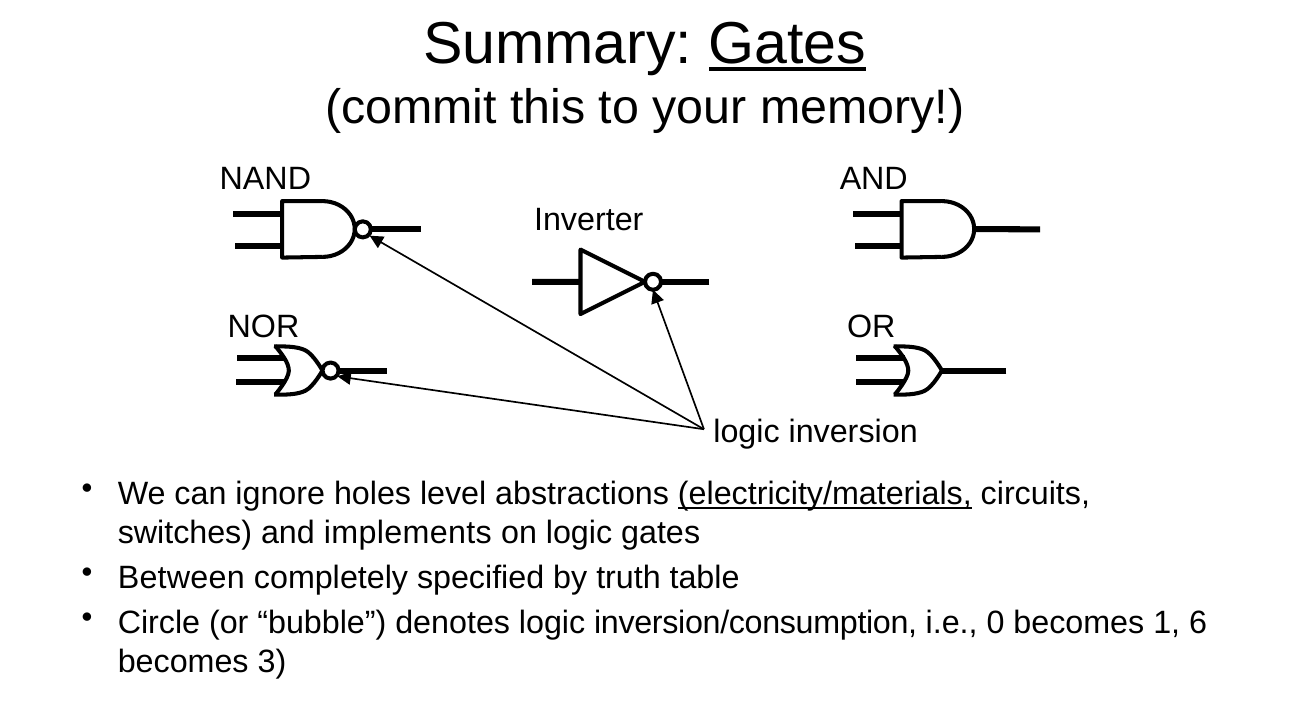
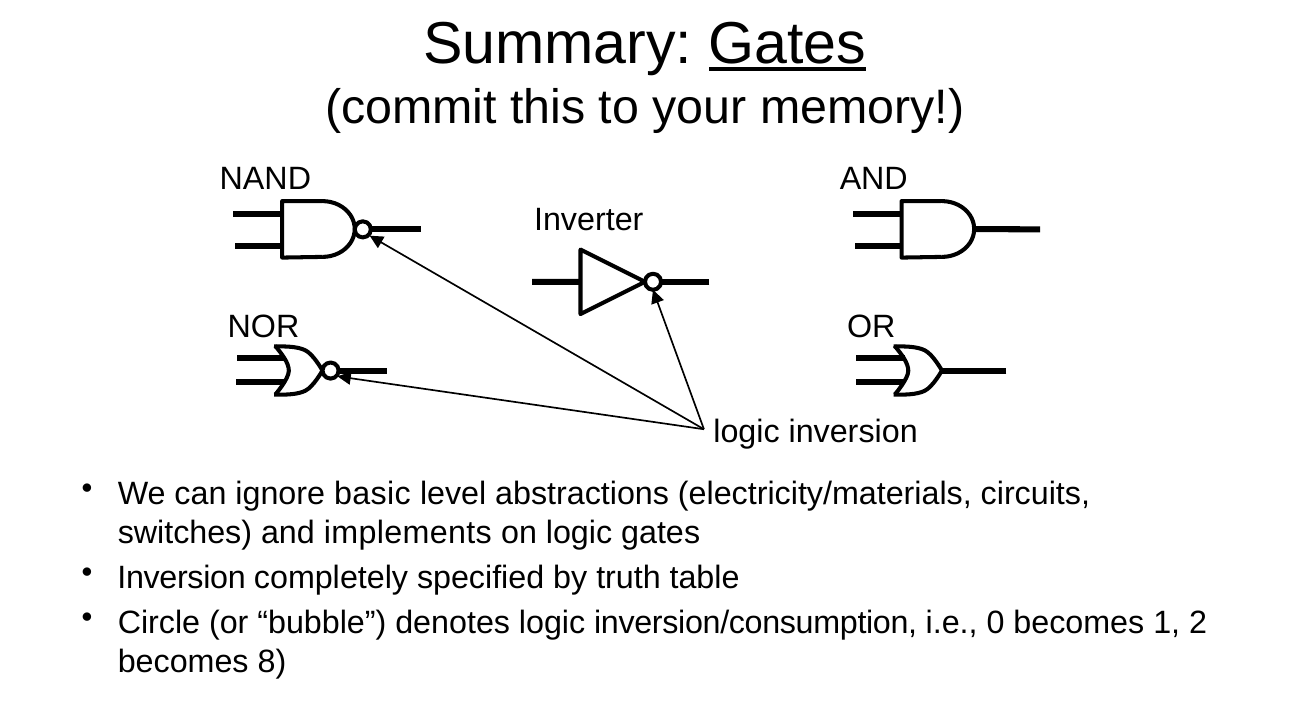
holes: holes -> basic (372, 494)
electricity/materials underline: present -> none (825, 494)
Between: Between -> Inversion (182, 578)
6: 6 -> 2 (1198, 623)
3: 3 -> 8 (272, 661)
